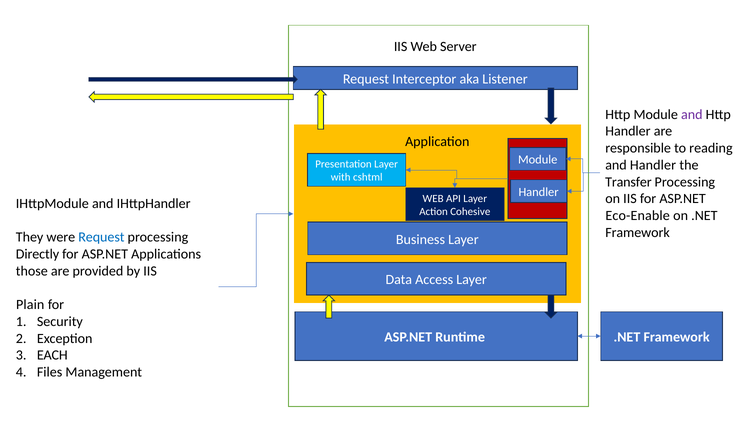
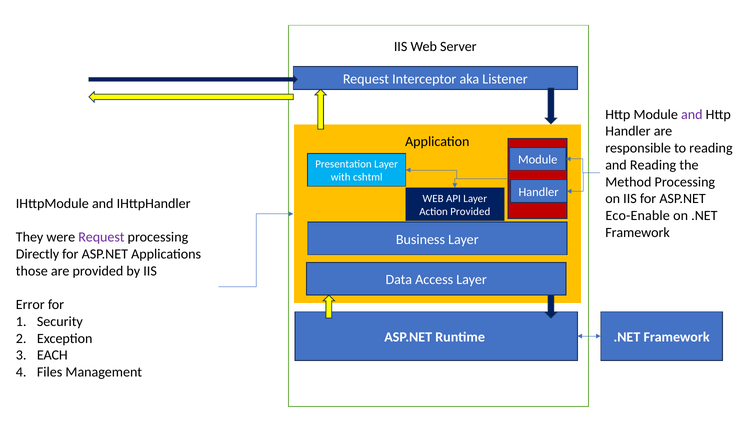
and Handler: Handler -> Reading (653, 165)
Transfer: Transfer -> Method (628, 182)
Action Cohesive: Cohesive -> Provided (470, 211)
Request colour: blue -> purple (101, 237)
Plain: Plain -> Error (30, 305)
